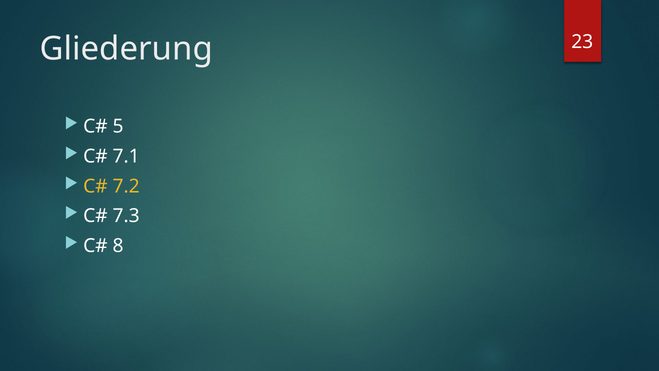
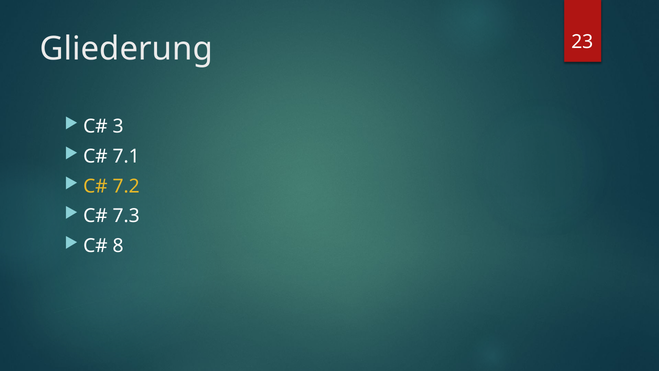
5: 5 -> 3 (118, 126)
